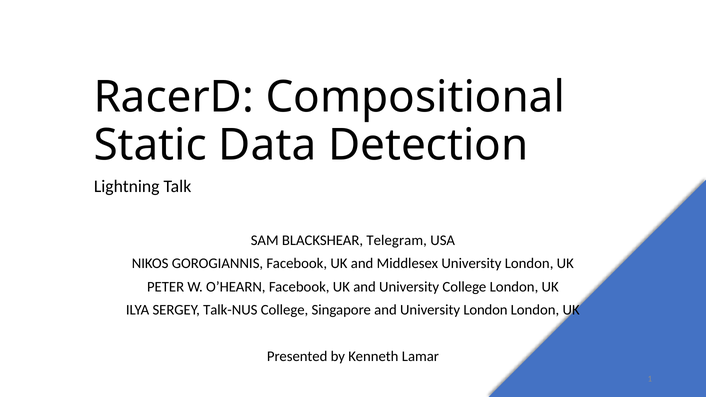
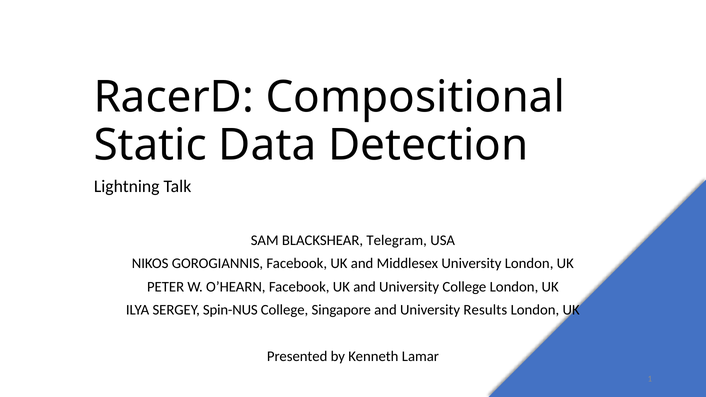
Talk-NUS: Talk-NUS -> Spin-NUS (230, 310)
and University London: London -> Results (485, 310)
